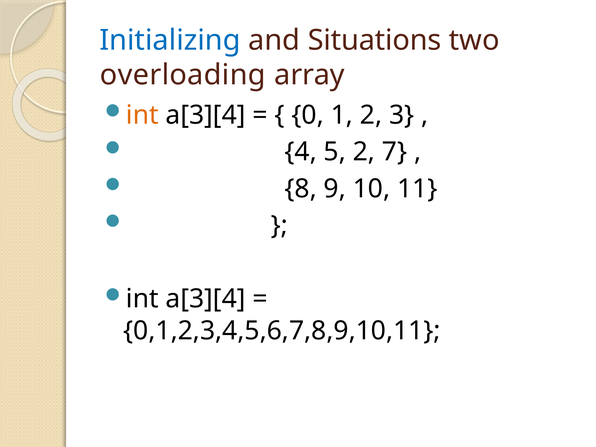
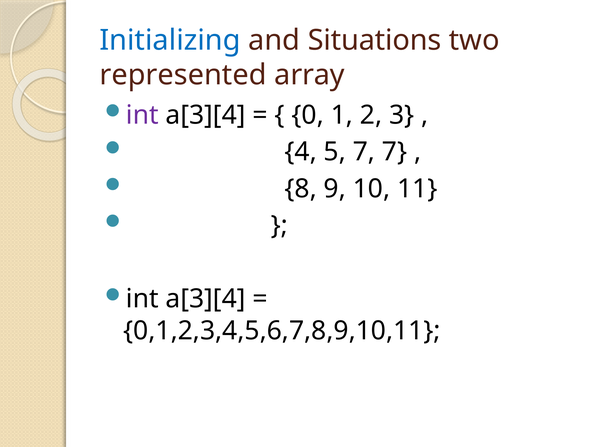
overloading: overloading -> represented (183, 75)
int colour: orange -> purple (142, 115)
5 2: 2 -> 7 (364, 152)
